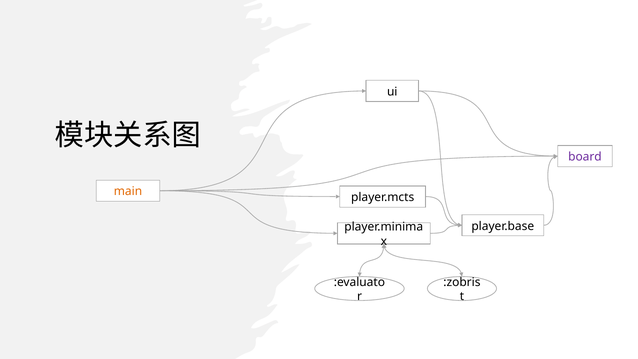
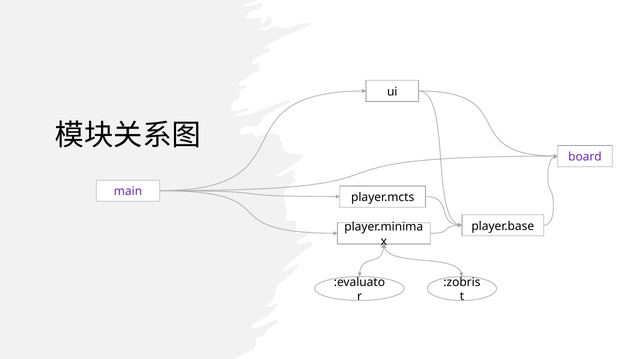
main colour: orange -> purple (128, 191)
